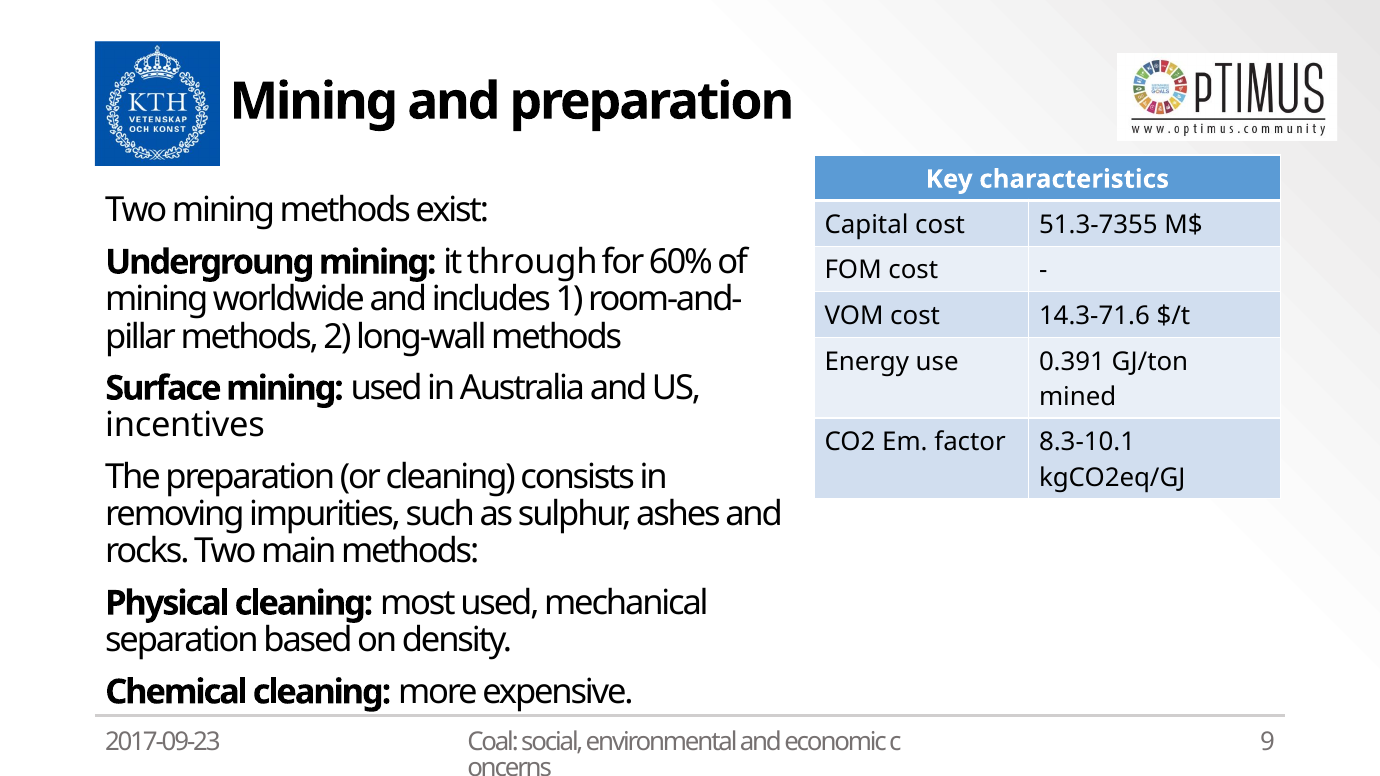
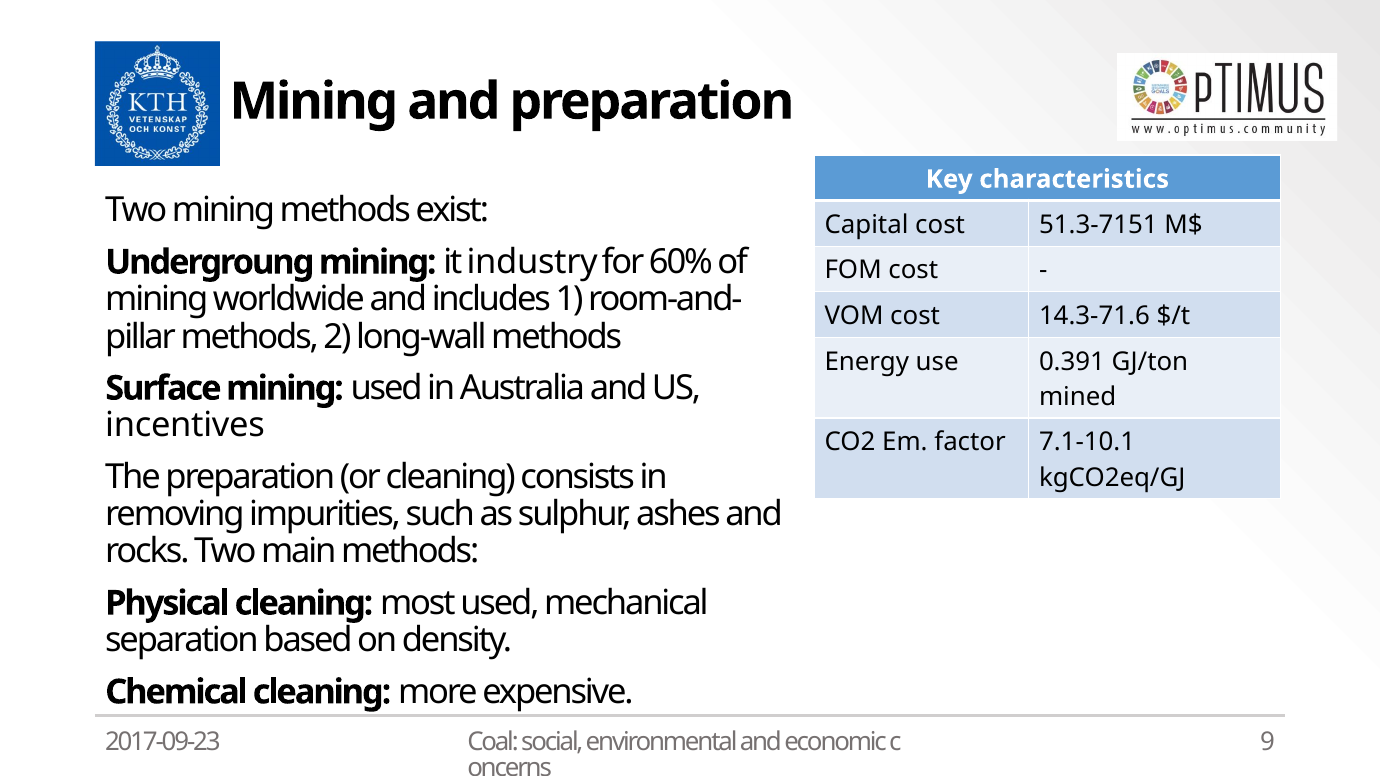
51.3-7355: 51.3-7355 -> 51.3-7151 (1098, 225)
through: through -> industry (532, 262)
8.3-10.1: 8.3-10.1 -> 7.1-10.1 (1087, 442)
